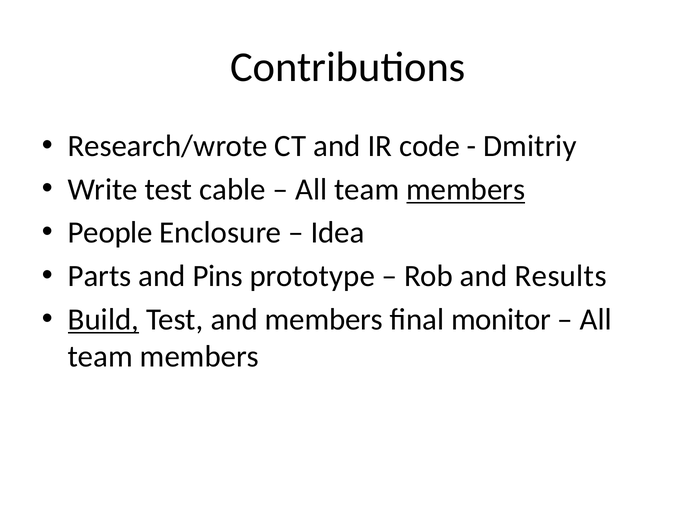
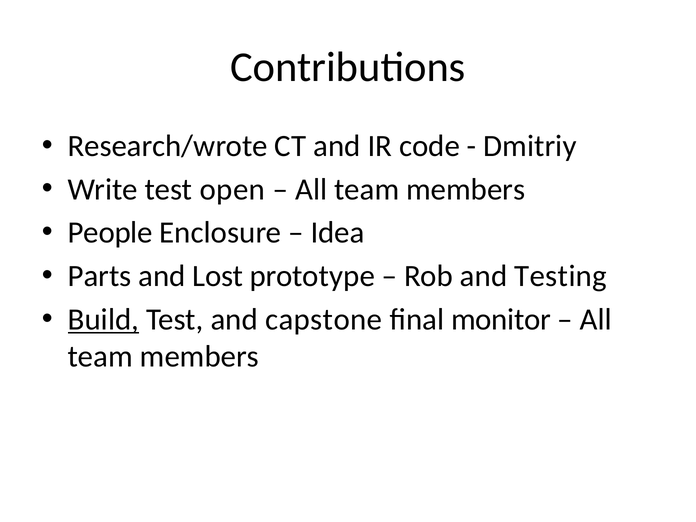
cable: cable -> open (232, 189)
members underline: present -> none (466, 189)
Pins: Pins -> Lost (218, 276)
Results: Results -> Testing (561, 276)
and members: members -> capstone (324, 319)
